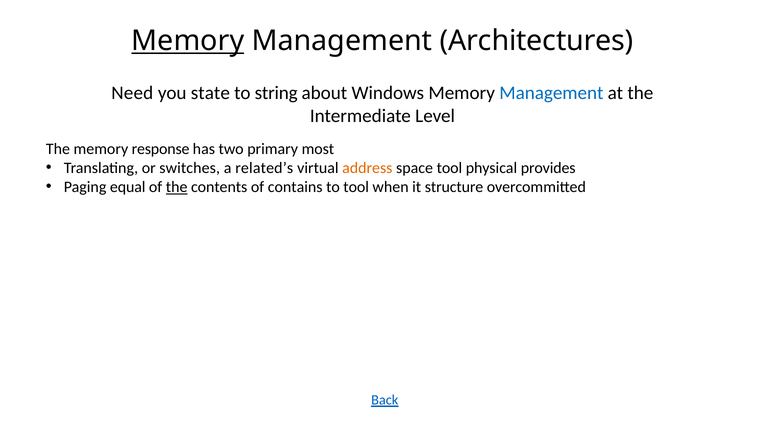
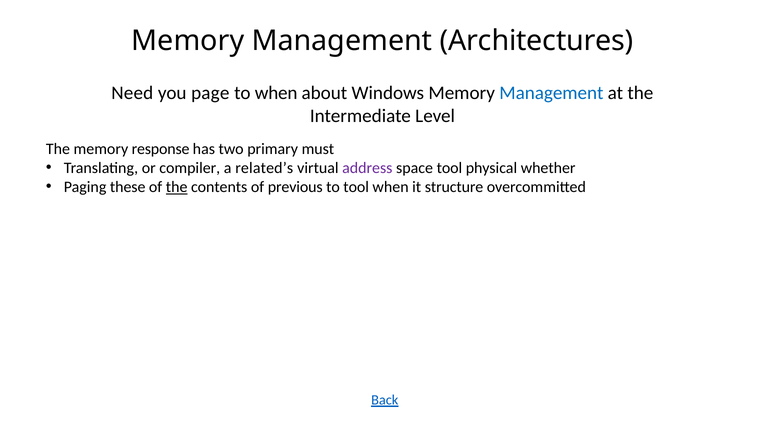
Memory underline: present -> none (188, 41)
state: state -> page (210, 93)
to string: string -> when (276, 93)
most: most -> must (318, 149)
switches: switches -> compiler (190, 168)
address colour: orange -> purple (367, 168)
provides: provides -> whether (548, 168)
equal: equal -> these (128, 187)
contains: contains -> previous (295, 187)
